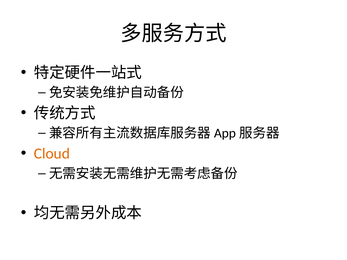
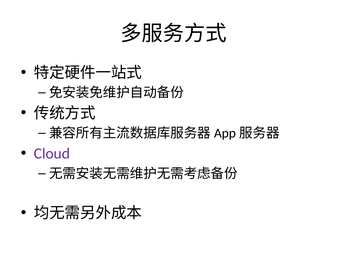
Cloud colour: orange -> purple (52, 154)
